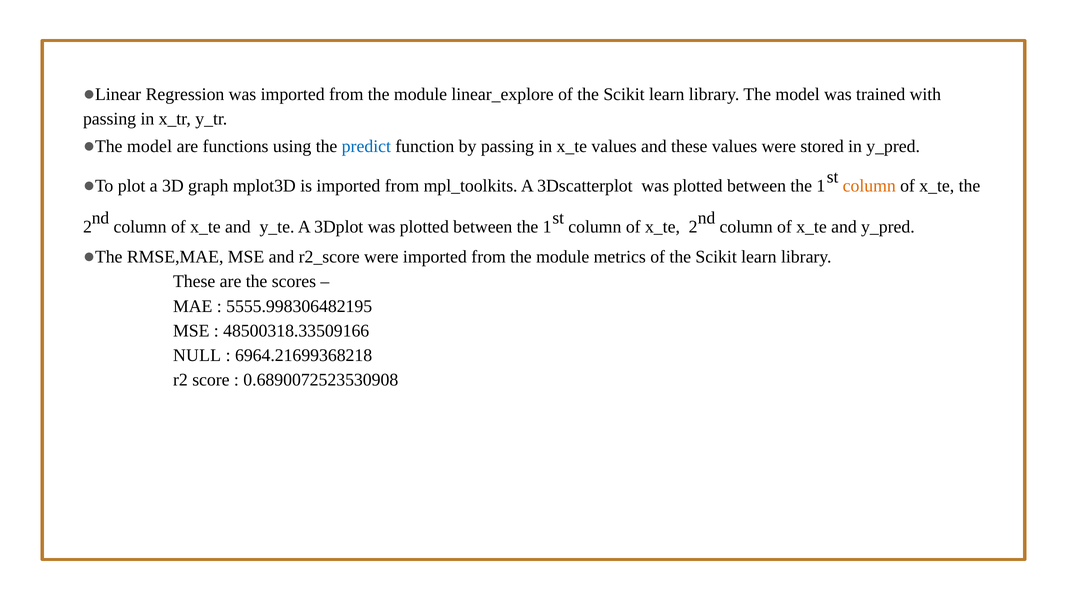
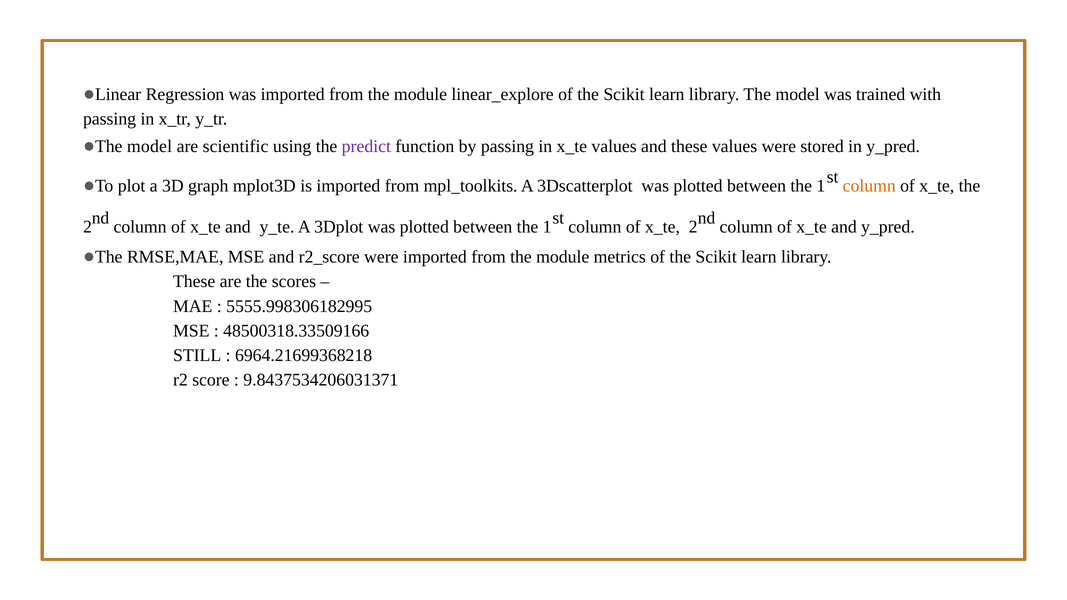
functions: functions -> scientific (236, 146)
predict colour: blue -> purple (366, 146)
5555.998306482195: 5555.998306482195 -> 5555.998306182995 (299, 306)
NULL: NULL -> STILL (197, 355)
0.6890072523530908: 0.6890072523530908 -> 9.8437534206031371 (321, 380)
